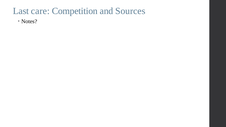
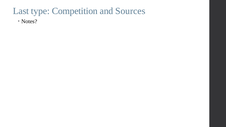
care: care -> type (40, 11)
